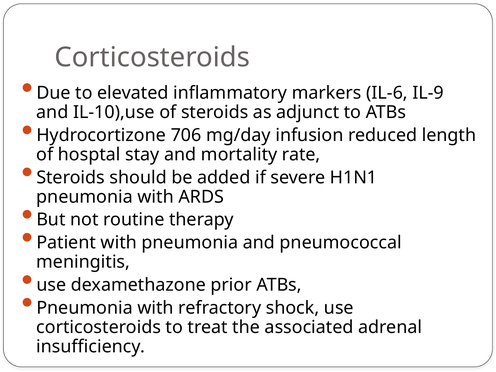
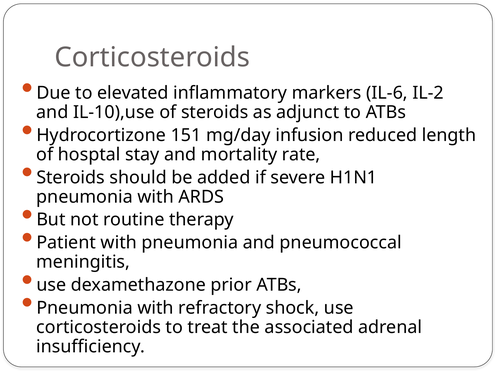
IL-9: IL-9 -> IL-2 (428, 93)
706: 706 -> 151 (186, 135)
